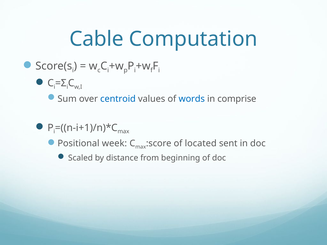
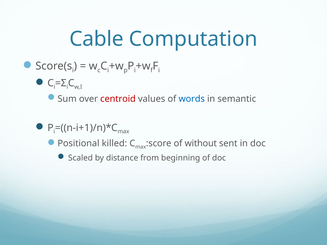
centroid colour: blue -> red (118, 99)
comprise: comprise -> semantic (237, 99)
week: week -> killed (114, 144)
located: located -> without (201, 144)
